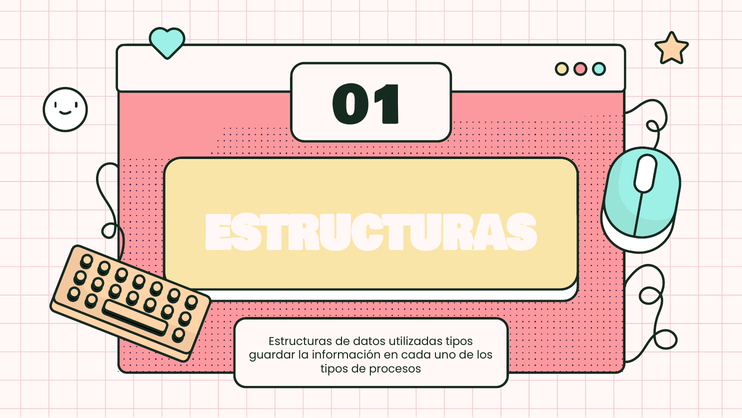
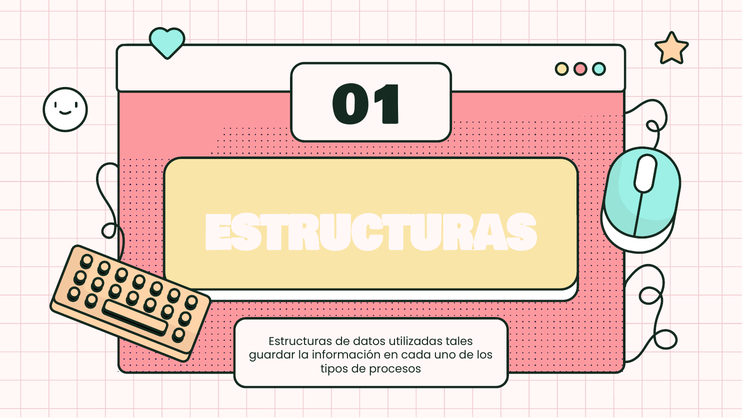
utilizadas tipos: tipos -> tales (459, 341)
